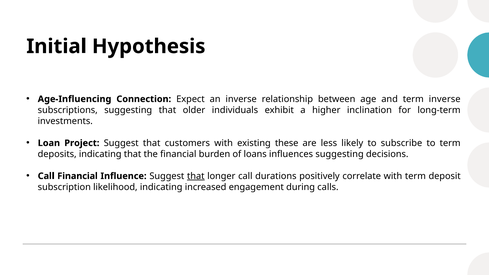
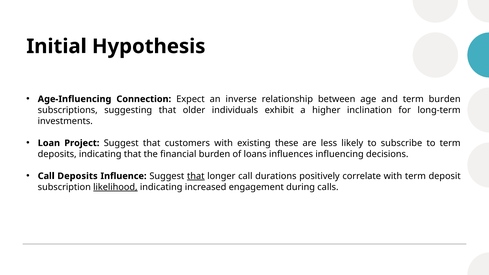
term inverse: inverse -> burden (445, 99)
influences suggesting: suggesting -> influencing (340, 154)
Call Financial: Financial -> Deposits (77, 176)
likelihood underline: none -> present (115, 187)
